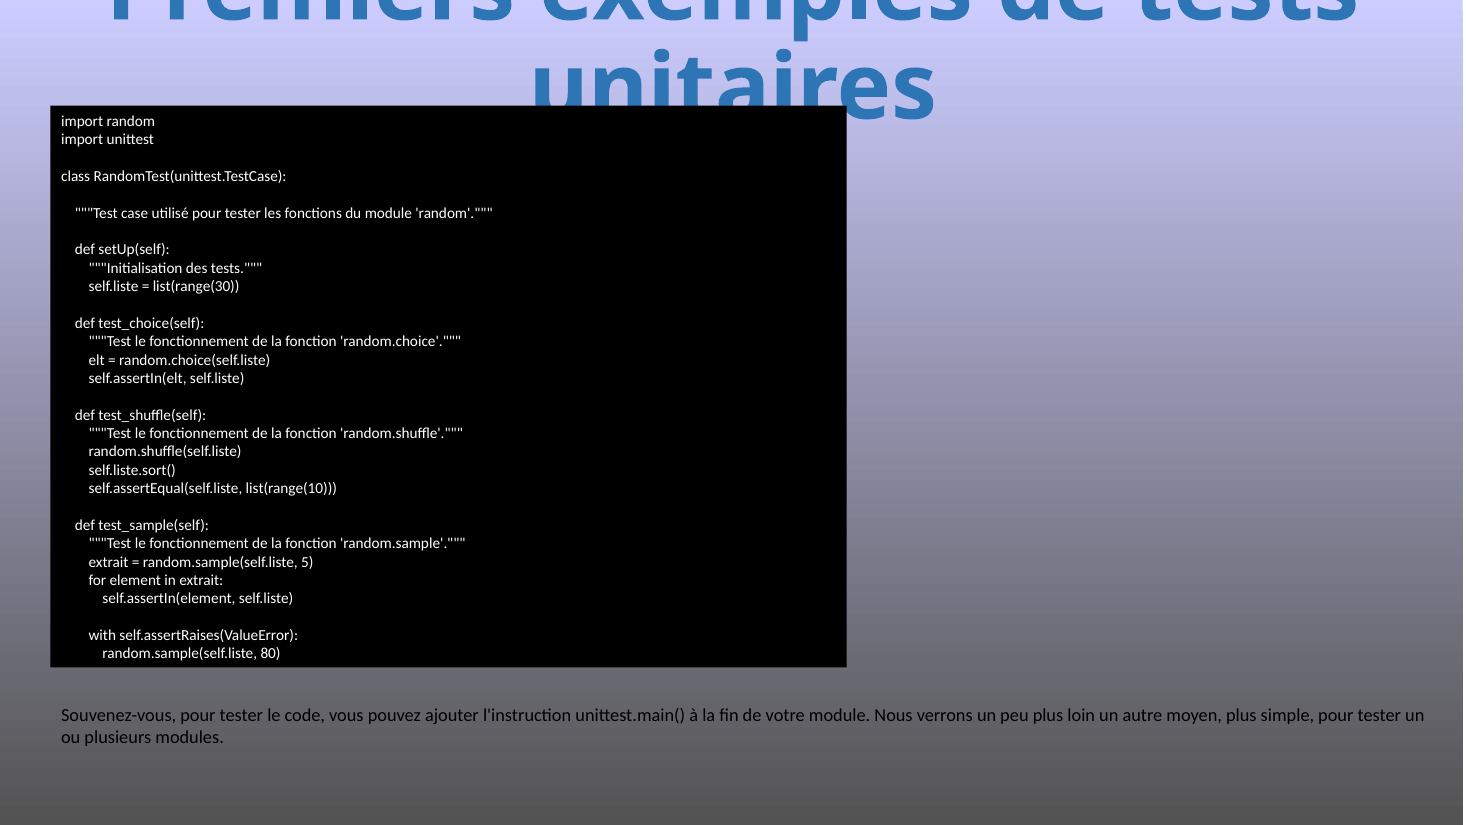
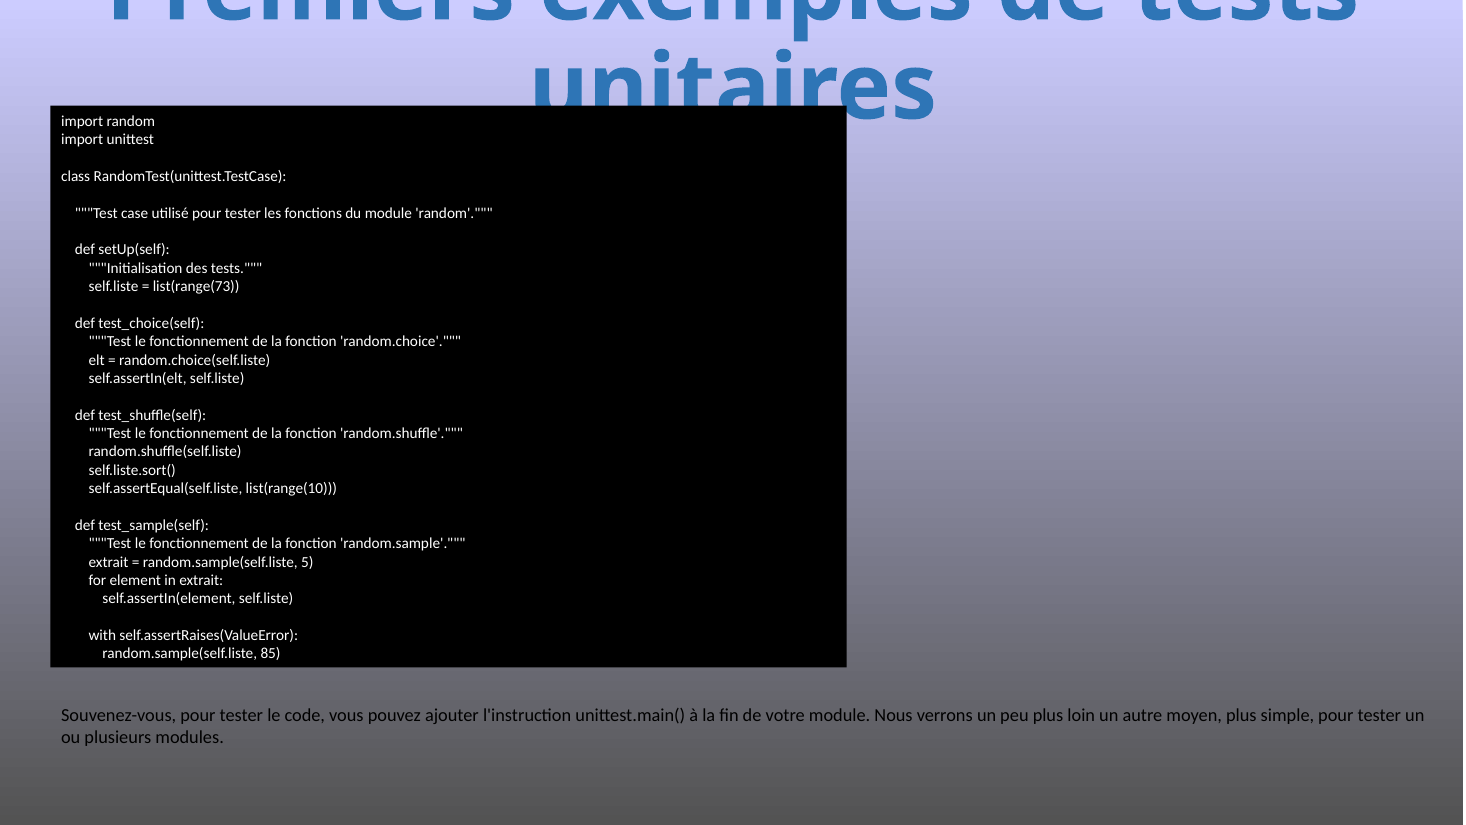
list(range(30: list(range(30 -> list(range(73 (196, 286)
80: 80 -> 85 (271, 654)
